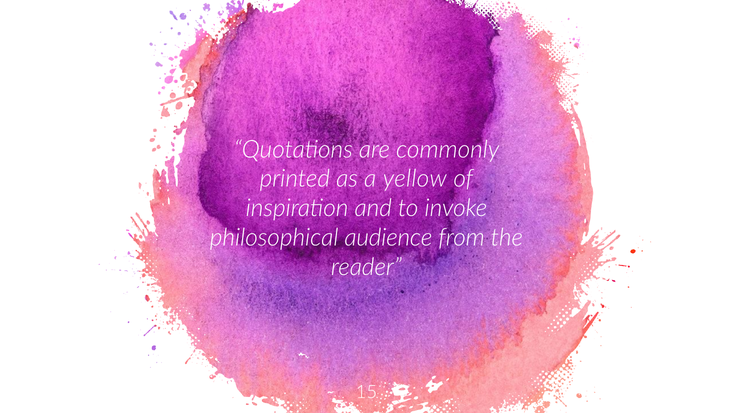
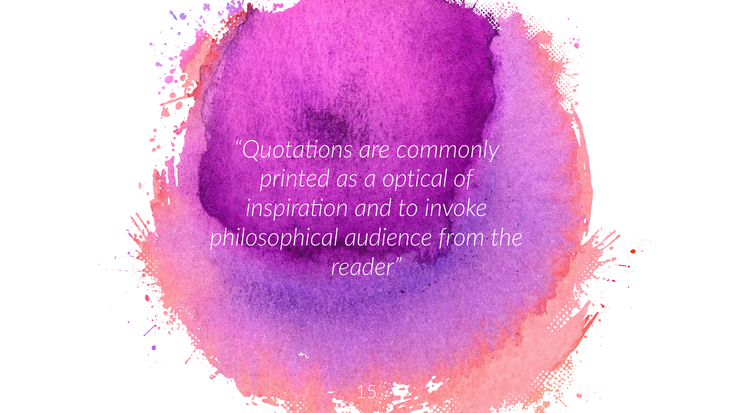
yellow: yellow -> optical (415, 179)
